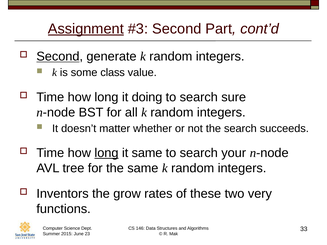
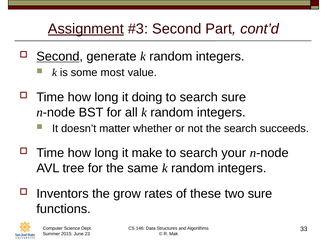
class: class -> most (113, 73)
long underline: present -> none (106, 153)
it same: same -> make (147, 153)
two very: very -> sure (260, 194)
